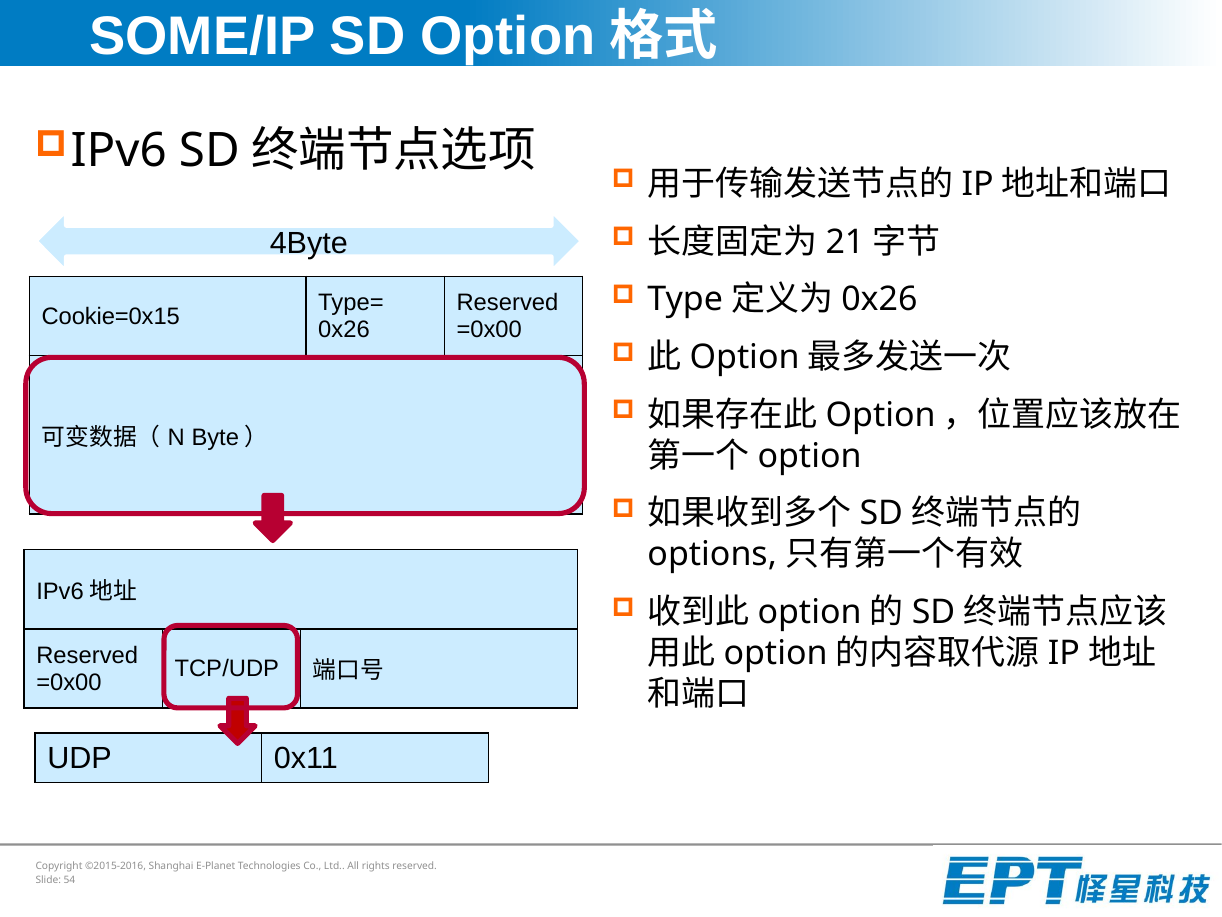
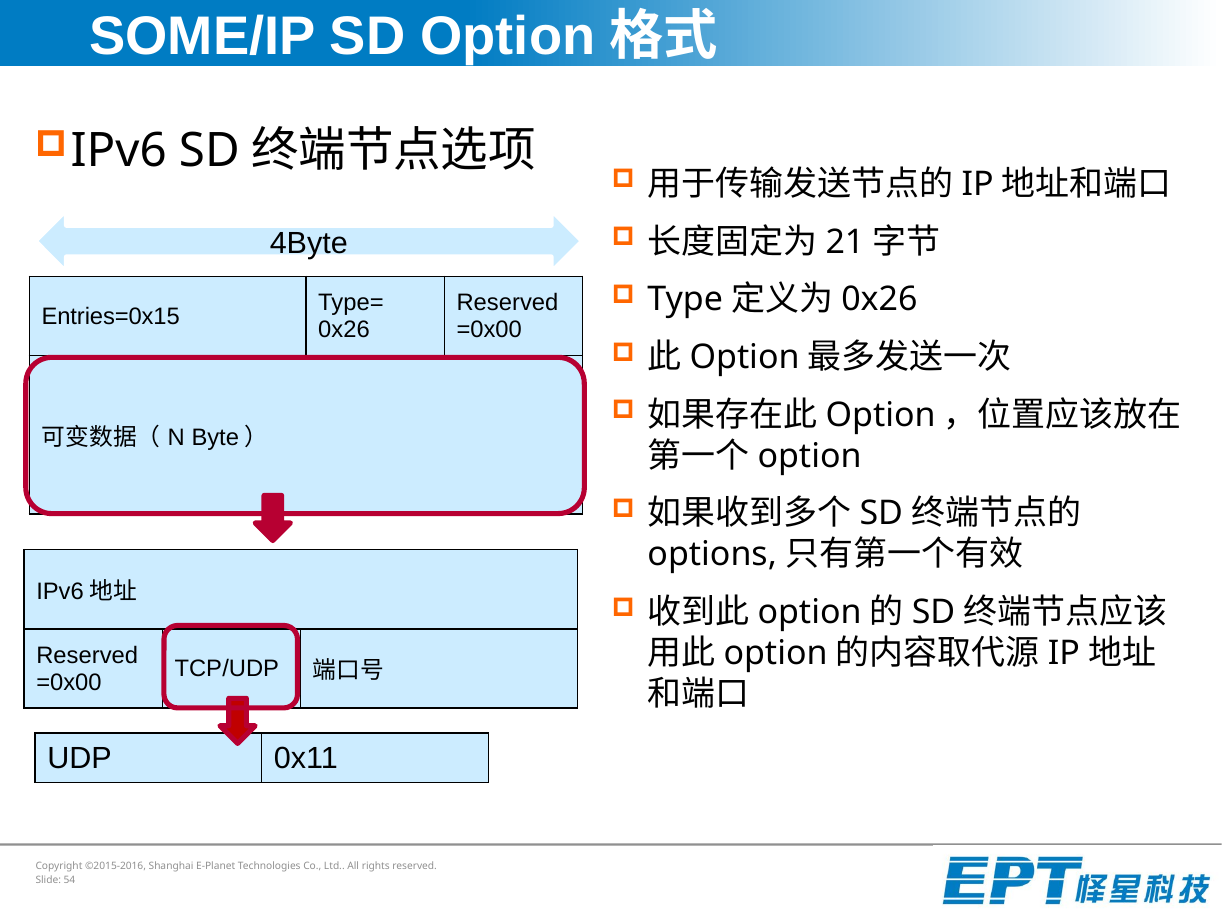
Cookie=0x15: Cookie=0x15 -> Entries=0x15 (111, 316)
